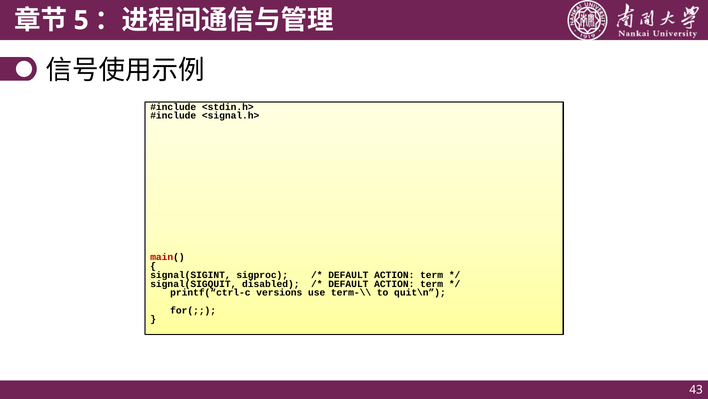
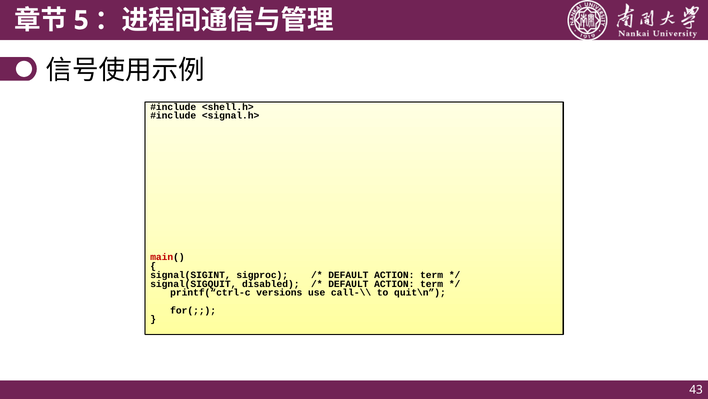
<stdin.h>: <stdin.h> -> <shell.h> (228, 107)
term-\\: term-\\ -> call-\\ (351, 292)
